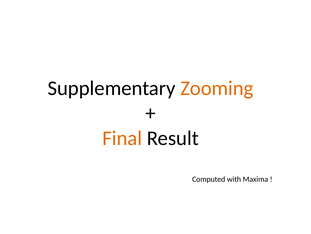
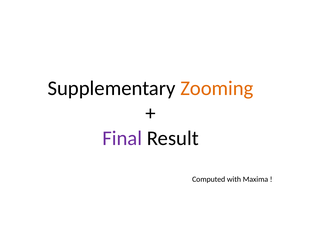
Final colour: orange -> purple (122, 138)
